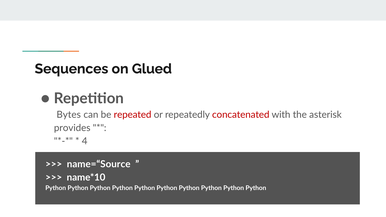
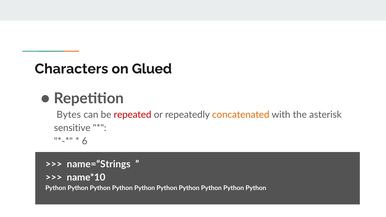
Sequences: Sequences -> Characters (71, 69)
concatenated colour: red -> orange (241, 115)
provides: provides -> sensitive (72, 128)
4: 4 -> 6 (85, 141)
name=“Source: name=“Source -> name=“Strings (99, 164)
